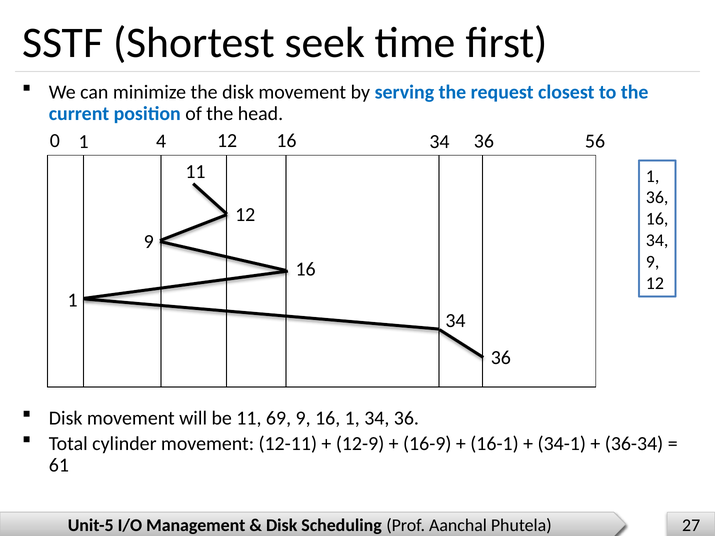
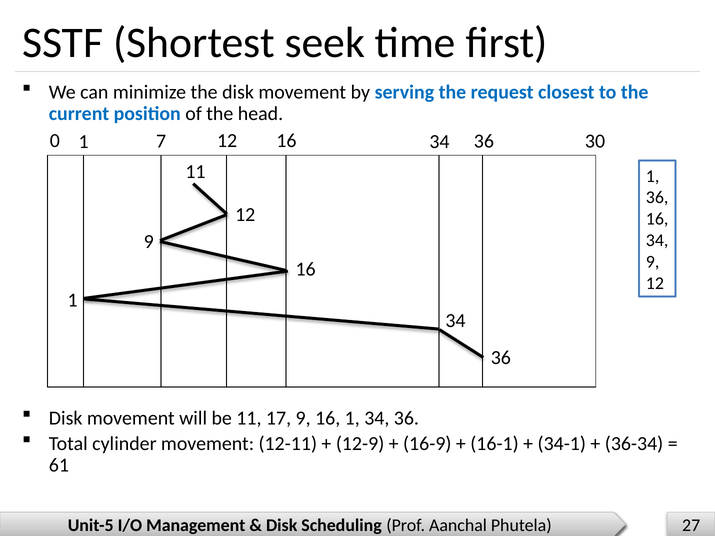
1 4: 4 -> 7 (161, 141)
56: 56 -> 30 (595, 141)
69: 69 -> 17 (279, 418)
